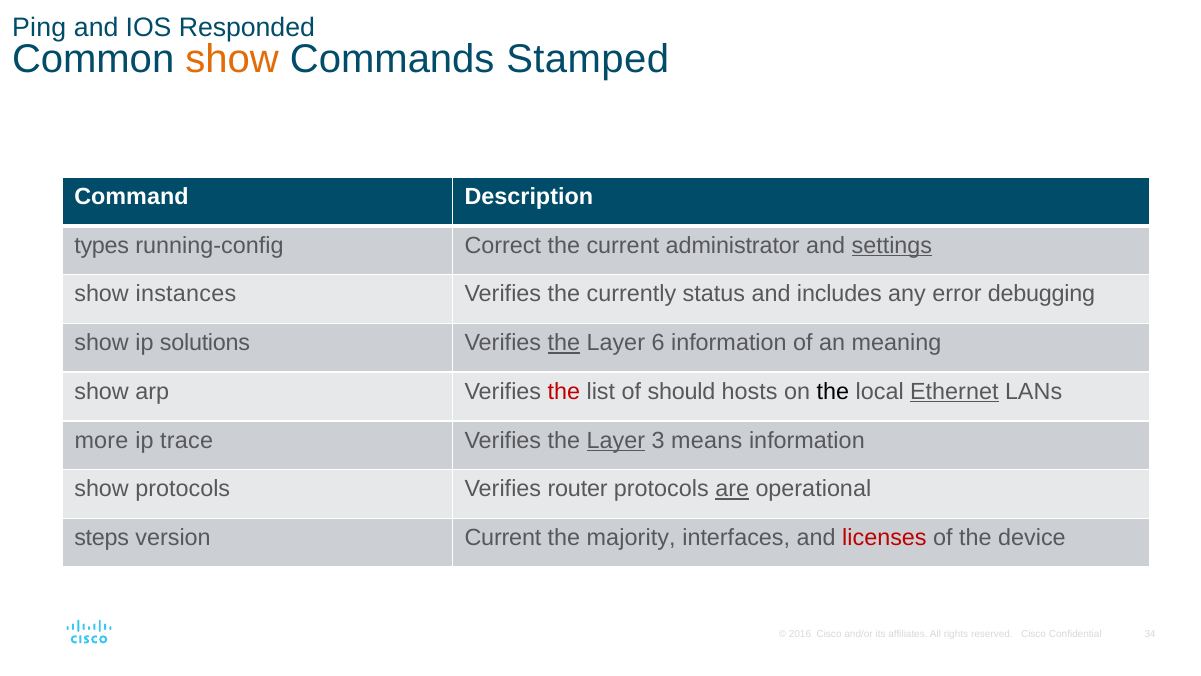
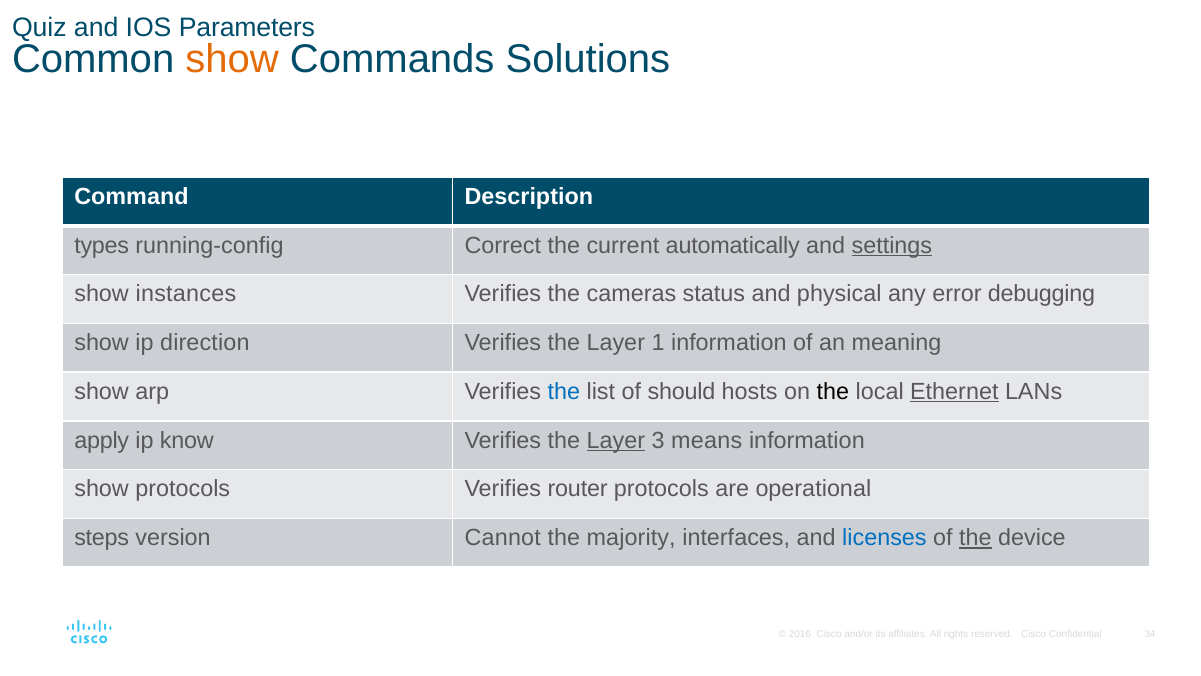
Ping: Ping -> Quiz (39, 28)
Responded: Responded -> Parameters (247, 28)
Stamped: Stamped -> Solutions (588, 59)
administrator: administrator -> automatically (733, 245)
currently: currently -> cameras (631, 294)
includes: includes -> physical (839, 294)
solutions: solutions -> direction (205, 343)
the underline: present -> none (564, 343)
6: 6 -> 1 (658, 343)
the colour: red -> blue (564, 391)
more: more -> apply (102, 440)
trace: trace -> know (187, 440)
are underline: present -> none (732, 489)
version Current: Current -> Cannot (503, 537)
licenses colour: red -> blue (884, 537)
the underline: none -> present (975, 537)
